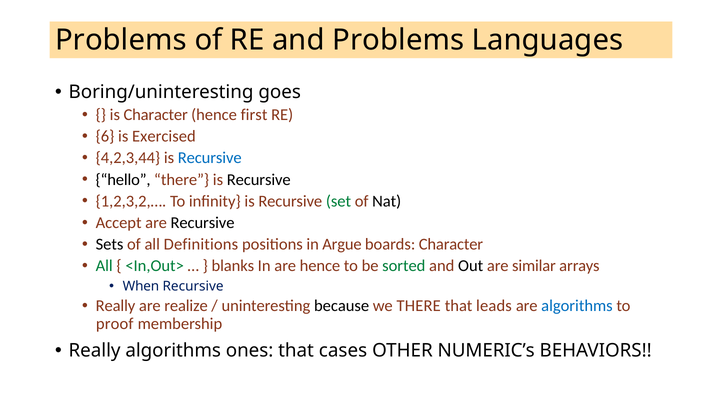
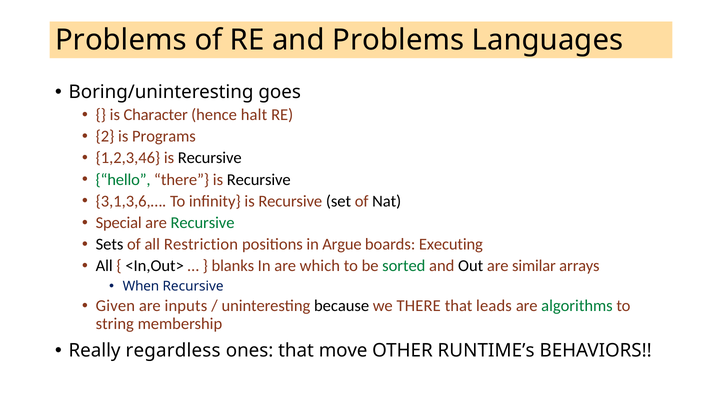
first: first -> halt (254, 115)
6: 6 -> 2 (105, 136)
Exercised: Exercised -> Programs (164, 136)
4,2,3,44: 4,2,3,44 -> 1,2,3,46 (128, 158)
Recursive colour: blue -> black (210, 158)
hello colour: black -> green (123, 180)
1,2,3,2,…: 1,2,3,2,… -> 3,1,3,6,… (131, 201)
set colour: green -> black (339, 201)
Accept: Accept -> Special (119, 223)
Recursive colour: black -> green (203, 223)
Definitions: Definitions -> Restriction (201, 245)
boards Character: Character -> Executing (451, 245)
All colour: green -> black (104, 266)
<In,Out> colour: green -> black (155, 266)
are hence: hence -> which (320, 266)
Really: Really -> Given (115, 306)
realize: realize -> inputs (186, 306)
algorithms colour: blue -> green (577, 306)
proof: proof -> string (115, 324)
Really algorithms: algorithms -> regardless (173, 351)
cases: cases -> move (343, 351)
NUMERIC’s: NUMERIC’s -> RUNTIME’s (486, 351)
